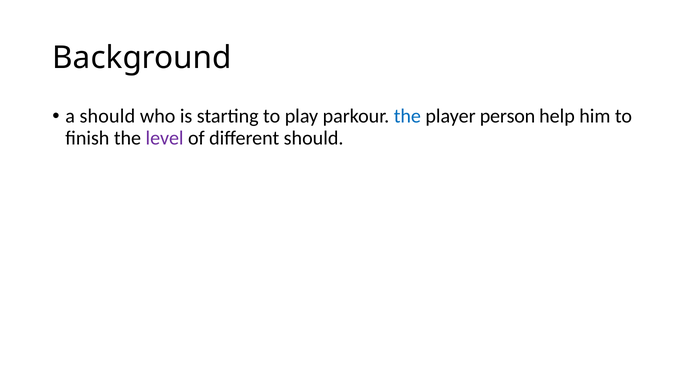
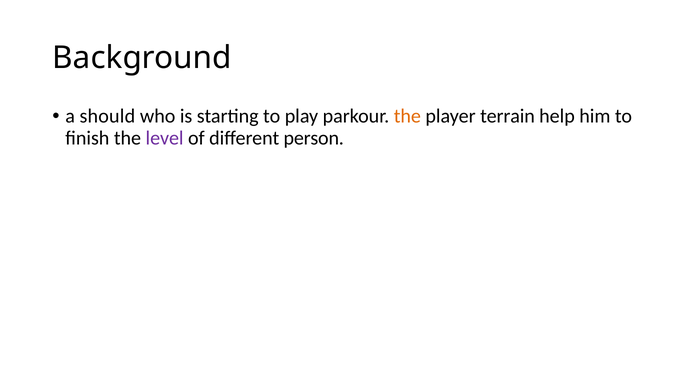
the colour: blue -> orange (407, 116)
person: person -> terrain (507, 116)
different should: should -> person (314, 138)
